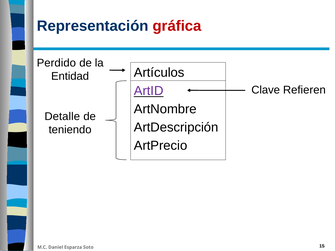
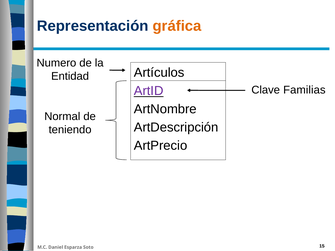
gráfica colour: red -> orange (177, 26)
Perdido: Perdido -> Numero (56, 63)
Refieren: Refieren -> Familias (304, 90)
Detalle: Detalle -> Normal (62, 117)
